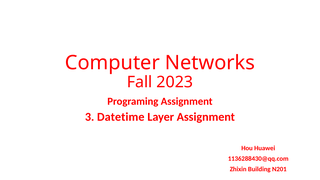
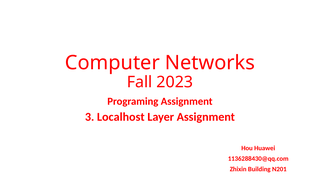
Datetime: Datetime -> Localhost (121, 117)
